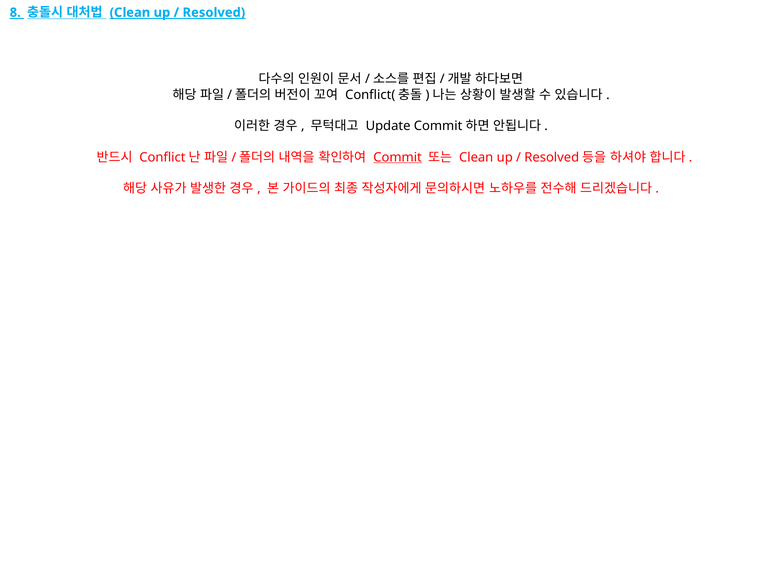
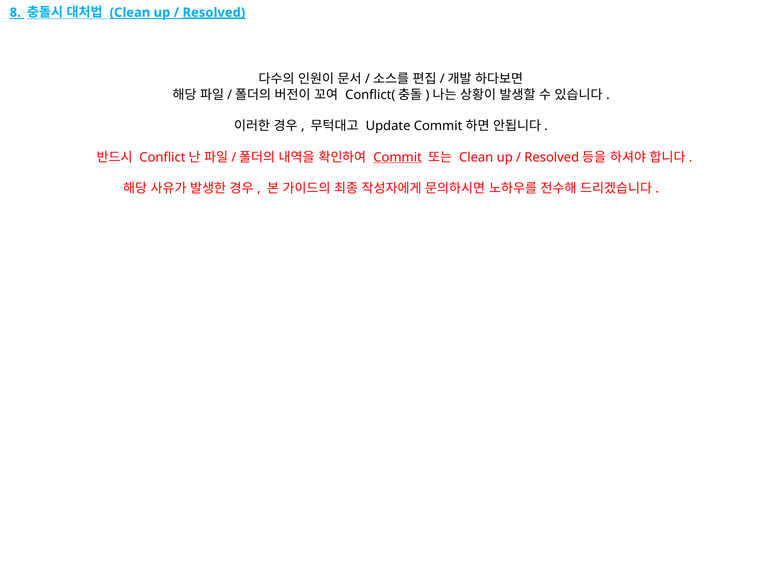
Resolved underline: none -> present (214, 13)
